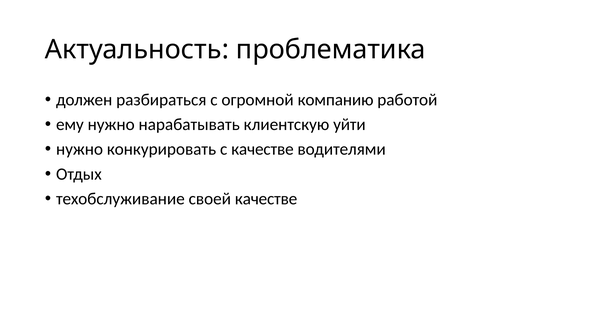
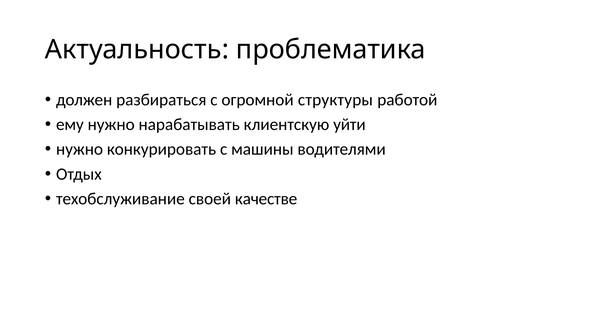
компанию: компанию -> структуры (335, 100)
с качестве: качестве -> машины (262, 149)
